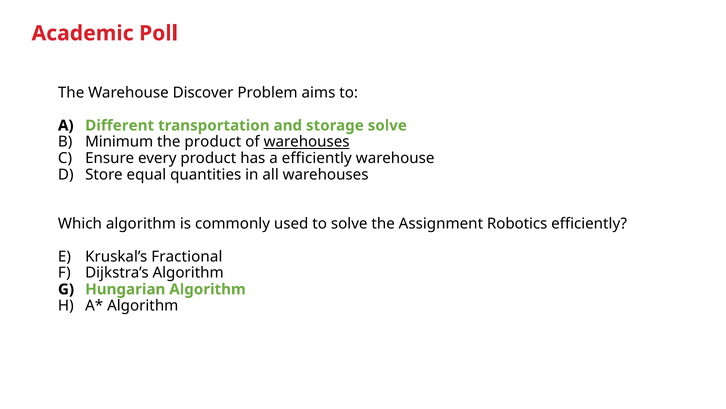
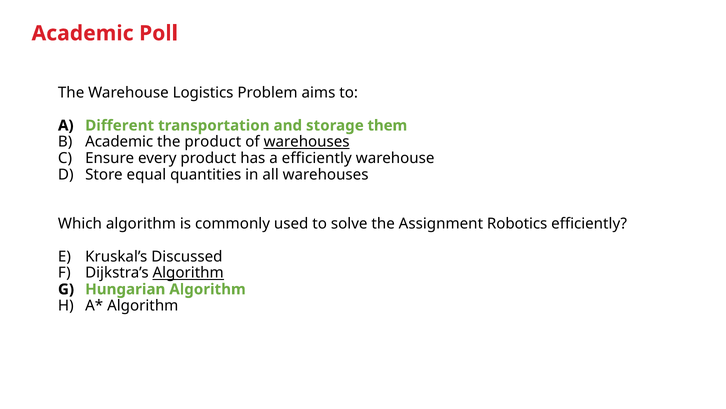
Discover: Discover -> Logistics (203, 93)
storage solve: solve -> them (387, 125)
Minimum: Minimum -> Academic (119, 142)
Fractional: Fractional -> Discussed (187, 256)
Algorithm underline: none -> present (188, 273)
